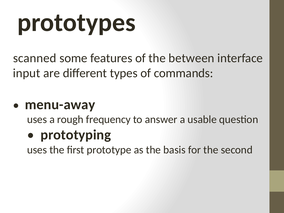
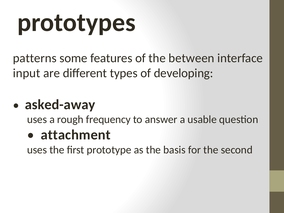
scanned: scanned -> patterns (35, 58)
commands: commands -> developing (184, 73)
menu-away: menu-away -> asked-away (60, 105)
prototyping: prototyping -> attachment (76, 135)
